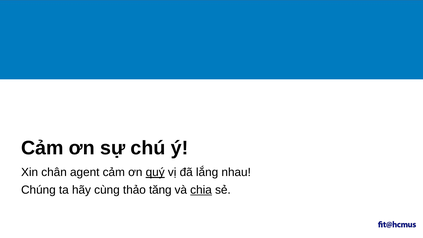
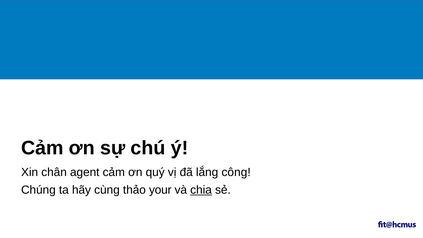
quý underline: present -> none (155, 172)
nhau: nhau -> công (236, 172)
tăng: tăng -> your (160, 190)
